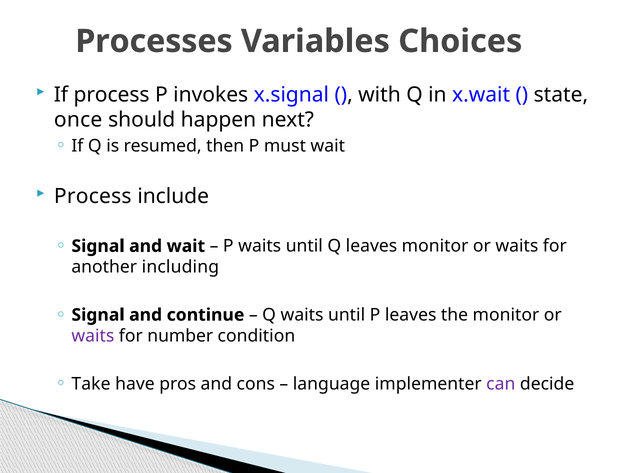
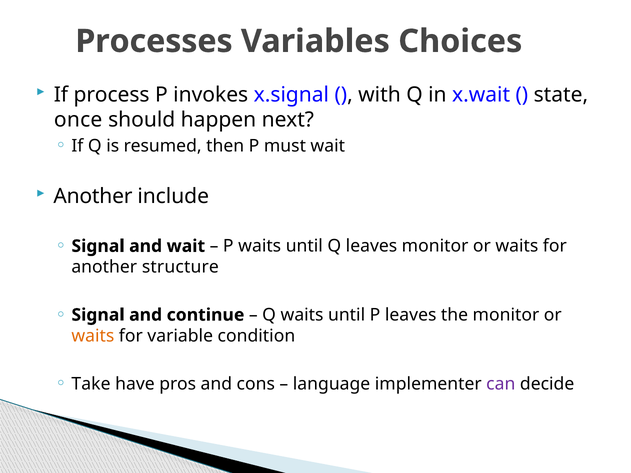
Process: Process -> Another (93, 197)
including: including -> structure (180, 267)
waits colour: purple -> orange (93, 336)
number: number -> variable (180, 336)
